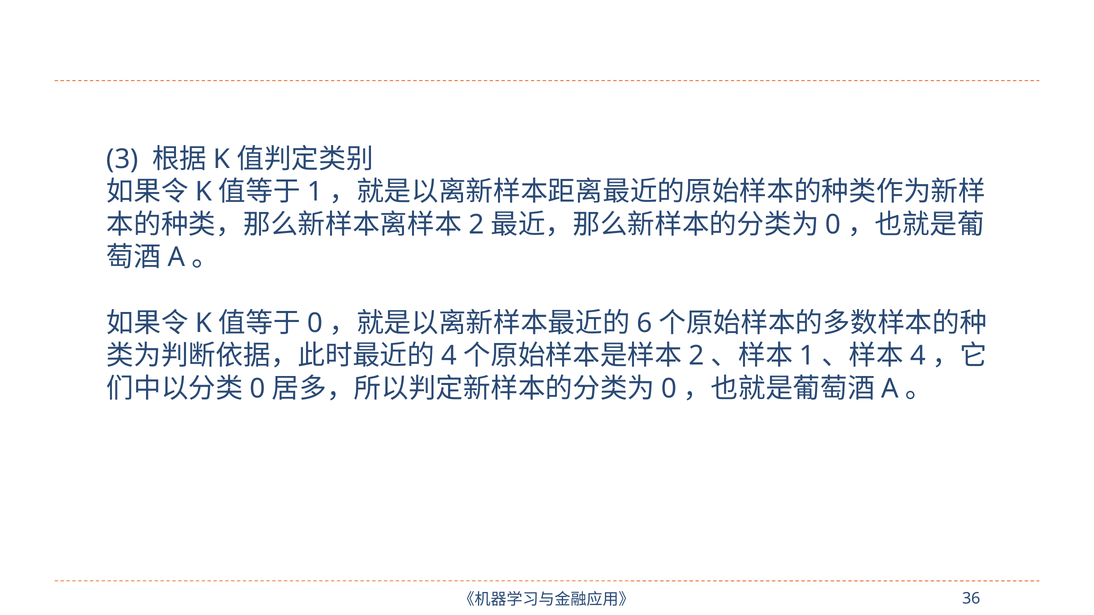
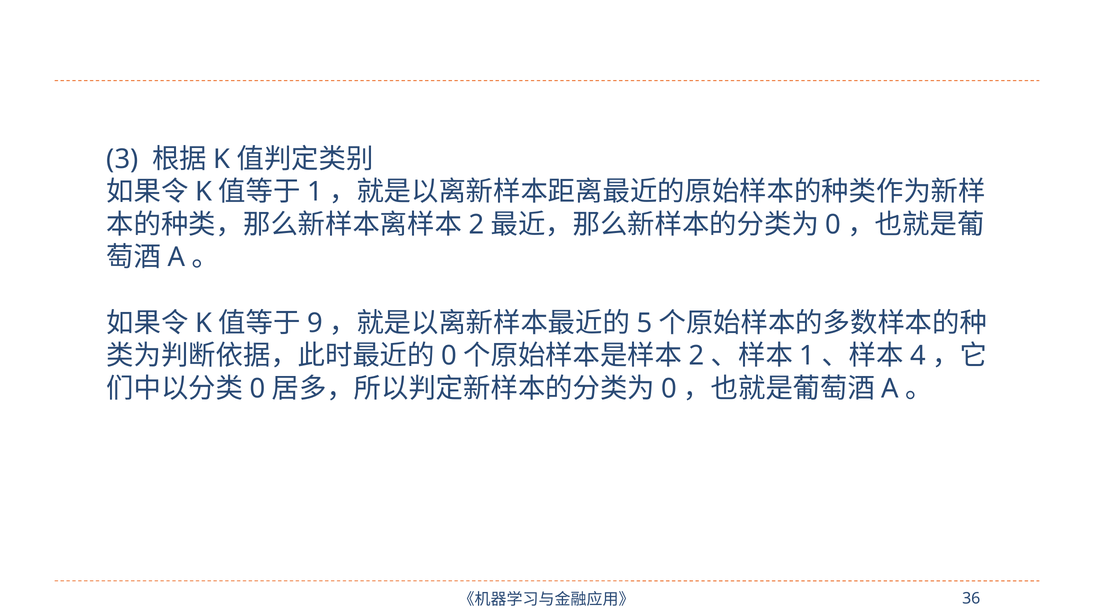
0: 0 -> 9 (315, 323)
6: 6 -> 5 (644, 323)
4: 4 -> 0 (449, 356)
